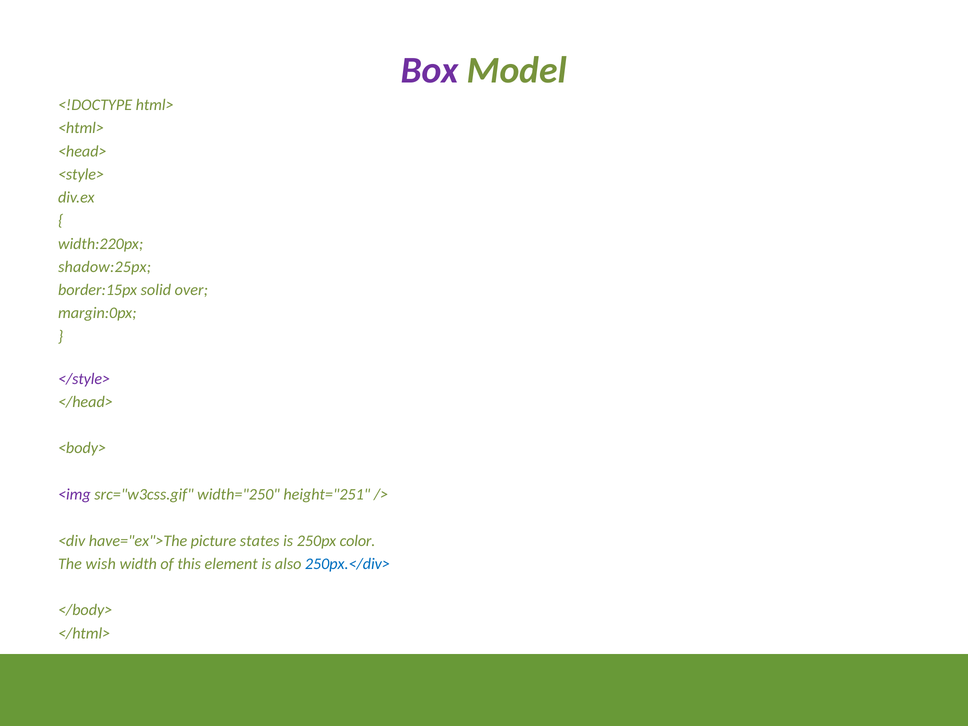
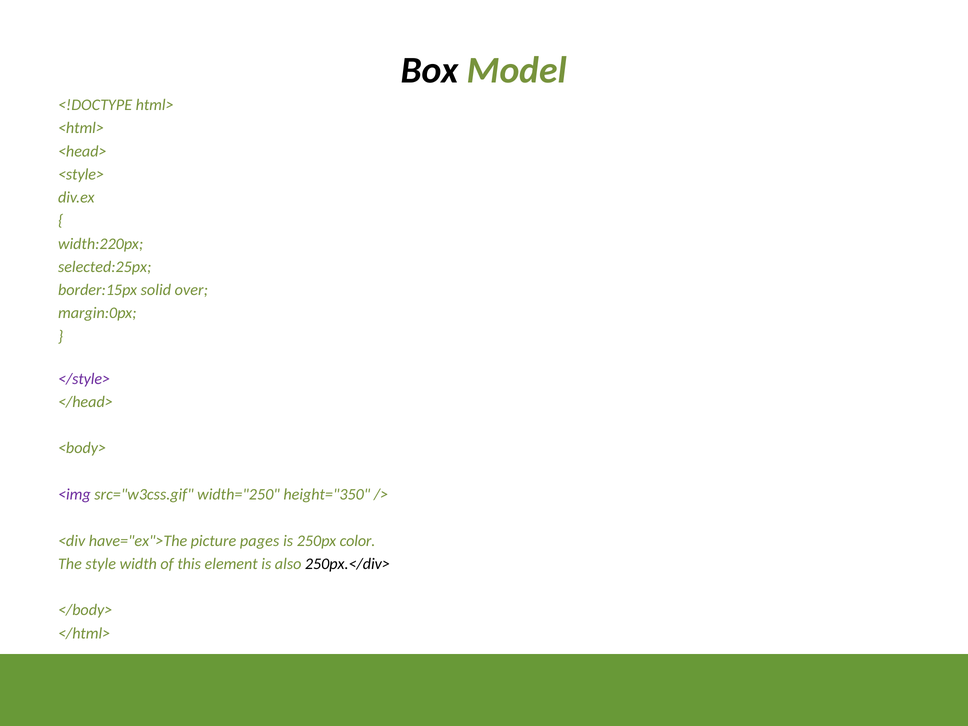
Box colour: purple -> black (430, 70)
shadow:25px: shadow:25px -> selected:25px (105, 267)
height="251: height="251 -> height="350 (327, 494)
states: states -> pages (260, 541)
wish: wish -> style (101, 564)
250px.</div> colour: blue -> black (347, 564)
